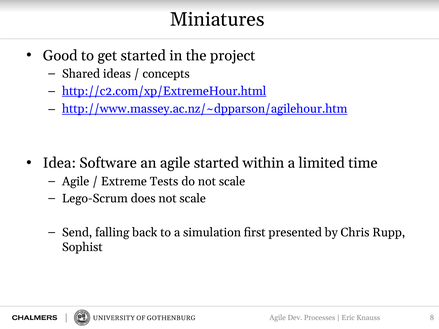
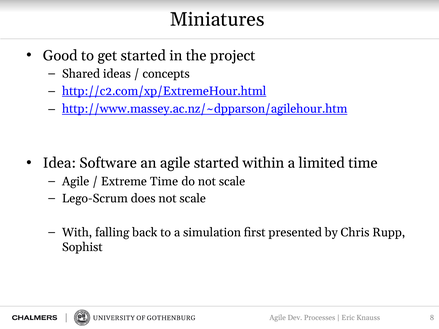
Extreme Tests: Tests -> Time (164, 182)
Send: Send -> With (77, 233)
